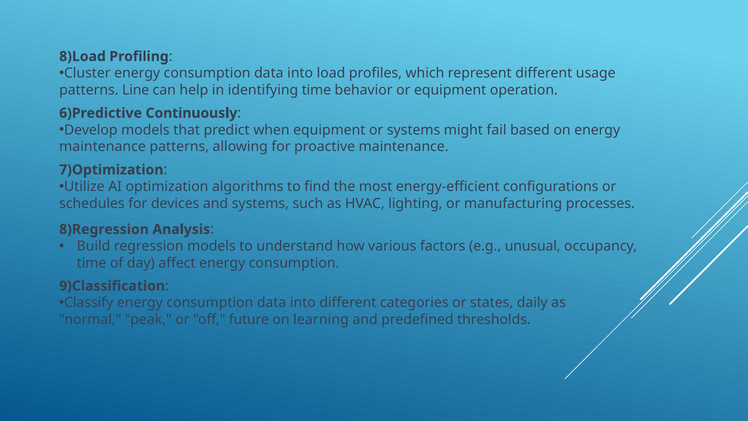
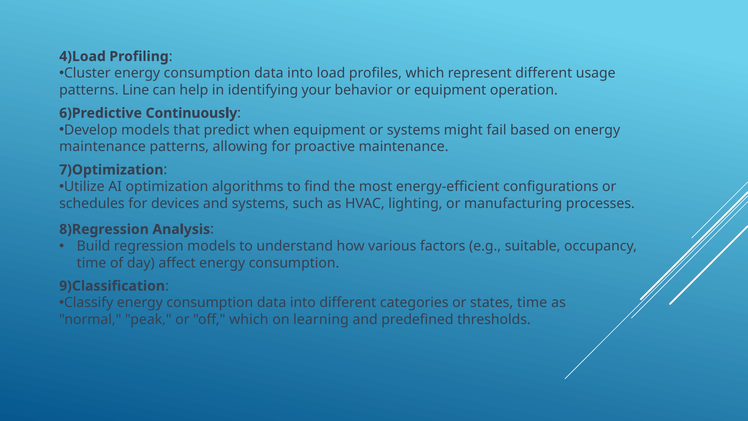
8)Load: 8)Load -> 4)Load (82, 56)
identifying time: time -> your (316, 90)
unusual: unusual -> suitable (533, 246)
states daily: daily -> time (532, 303)
off future: future -> which (249, 319)
